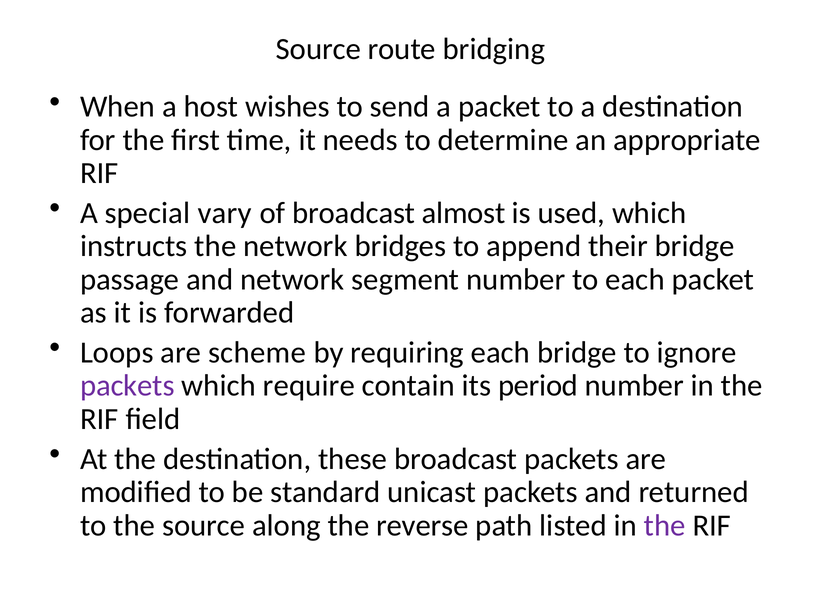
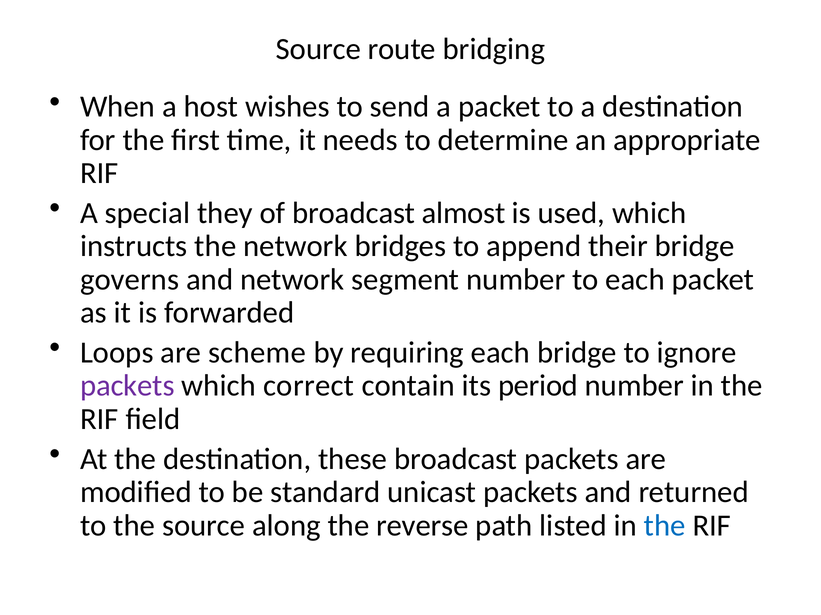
vary: vary -> they (225, 213)
passage: passage -> governs (130, 280)
require: require -> correct (309, 386)
the colour: purple -> blue (665, 526)
